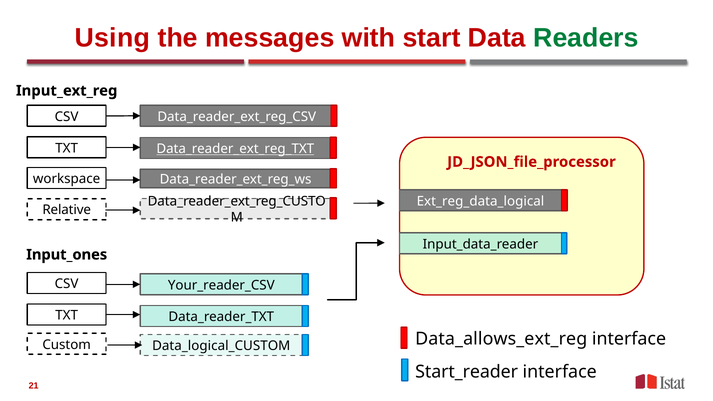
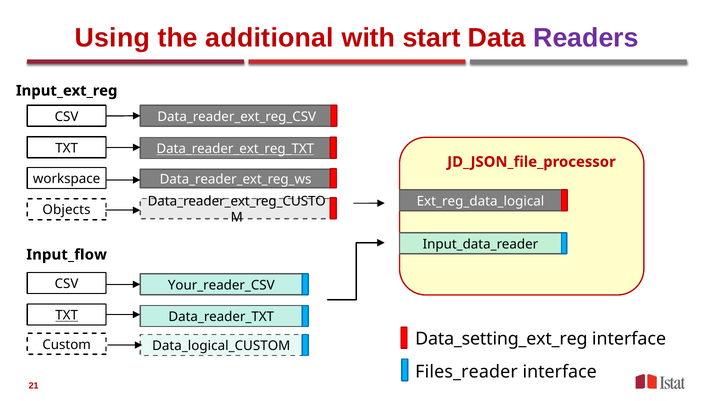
messages: messages -> additional (270, 38)
Readers colour: green -> purple (586, 38)
Relative: Relative -> Objects (67, 210)
Input_ones: Input_ones -> Input_flow (67, 255)
TXT underline: none -> present (67, 316)
Data_allows_ext_reg: Data_allows_ext_reg -> Data_setting_ext_reg (501, 339)
Start_reader: Start_reader -> Files_reader (467, 372)
